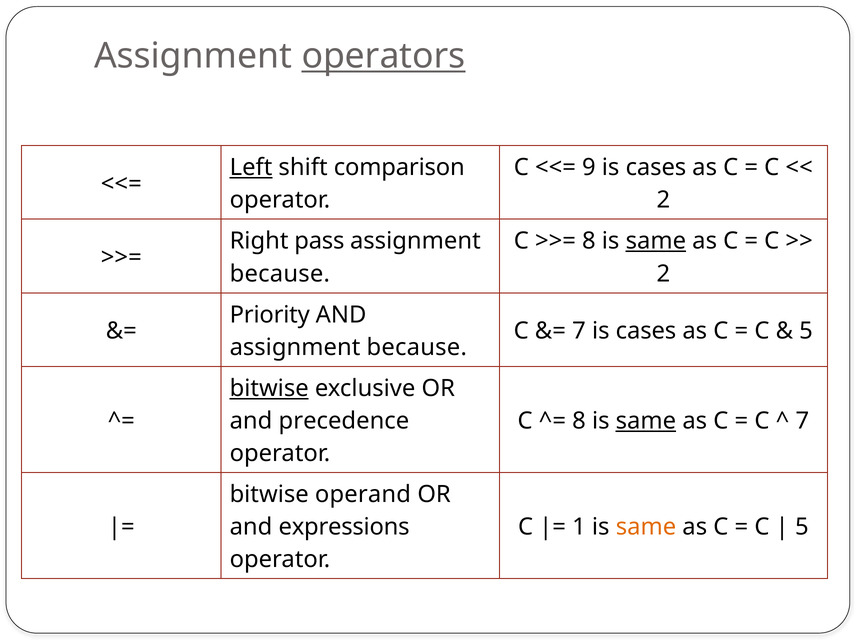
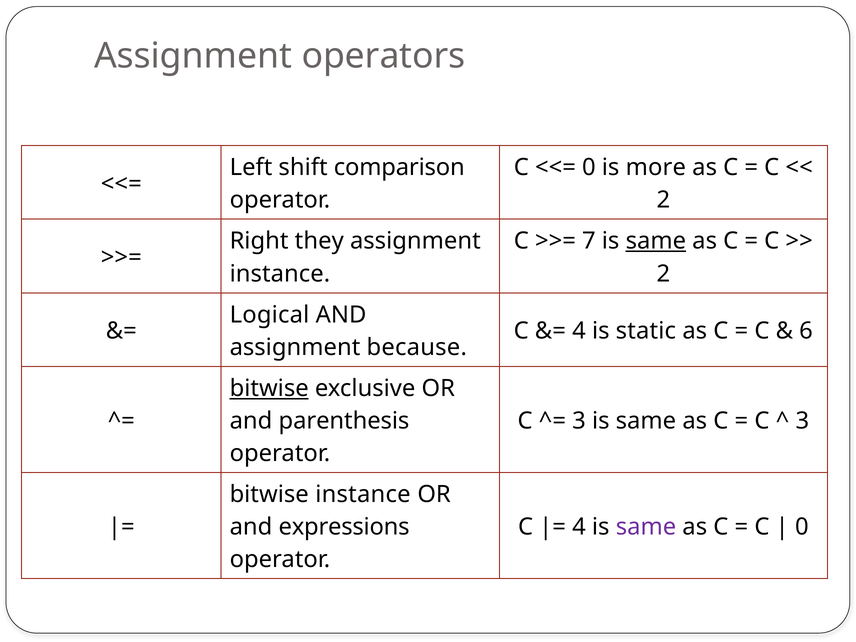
operators underline: present -> none (383, 56)
Left underline: present -> none (251, 167)
9: 9 -> 0 (589, 167)
cases: cases -> more (656, 167)
pass: pass -> they (319, 241)
8: 8 -> 7 (589, 241)
because: because -> instance (280, 274)
Priority: Priority -> Logical (270, 315)
7: 7 -> 4 (579, 331)
cases: cases -> static (646, 331)
5: 5 -> 6 (806, 331)
precedence: precedence -> parenthesis (344, 421)
8: 8 -> 3 (579, 421)
same underline: present -> none (646, 421)
7: 7 -> 3 (802, 421)
bitwise operand: operand -> instance (363, 495)
1: 1 -> 4 (579, 527)
same colour: orange -> purple (646, 527)
5: 5 -> 0 (802, 527)
